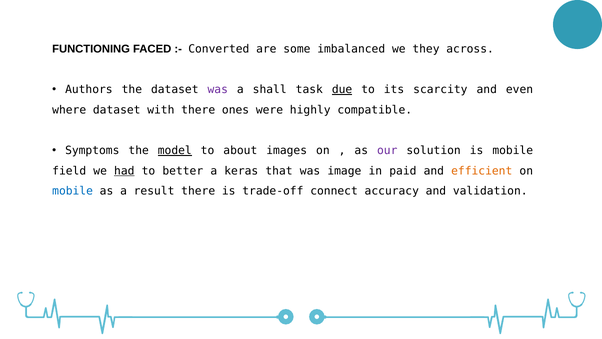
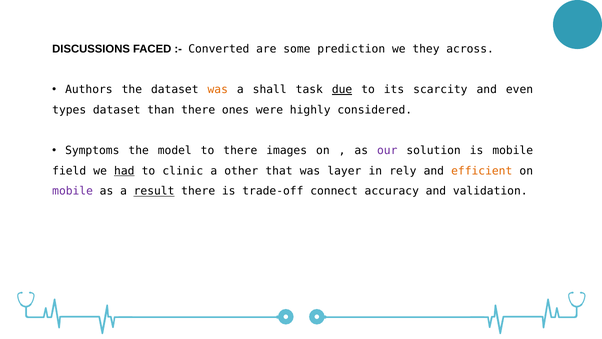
FUNCTIONING: FUNCTIONING -> DISCUSSIONS (91, 49)
imbalanced: imbalanced -> prediction (351, 49)
was colour: purple -> orange (218, 89)
where: where -> types (69, 110)
with: with -> than (161, 110)
compatible: compatible -> considered (375, 110)
model underline: present -> none (175, 150)
to about: about -> there (240, 150)
better: better -> clinic (183, 171)
keras: keras -> other (241, 171)
image: image -> layer (344, 171)
paid: paid -> rely (403, 171)
mobile colour: blue -> purple (73, 191)
result underline: none -> present (154, 191)
